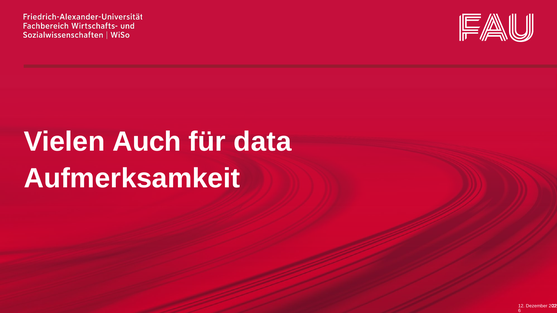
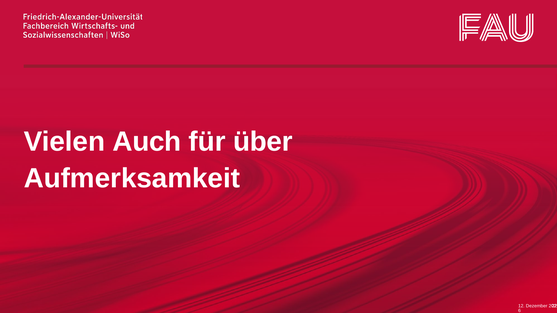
data: data -> über (263, 142)
